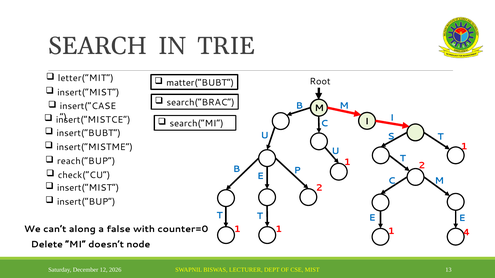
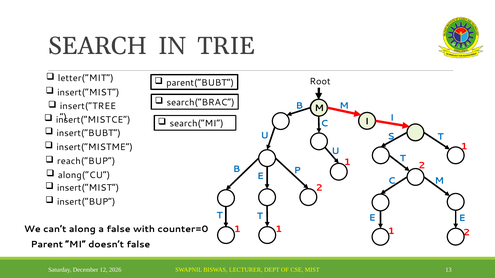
matter(“BUBT: matter(“BUBT -> parent(“BUBT (200, 83)
insert(“CASE: insert(“CASE -> insert(“TREE (88, 106)
check(“CU: check(“CU -> along(“CU (84, 175)
4: 4 -> 2 (467, 233)
Delete: Delete -> Parent (47, 245)
doesn’t node: node -> false (138, 245)
